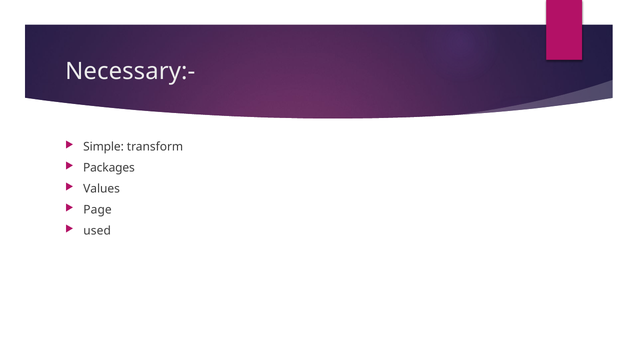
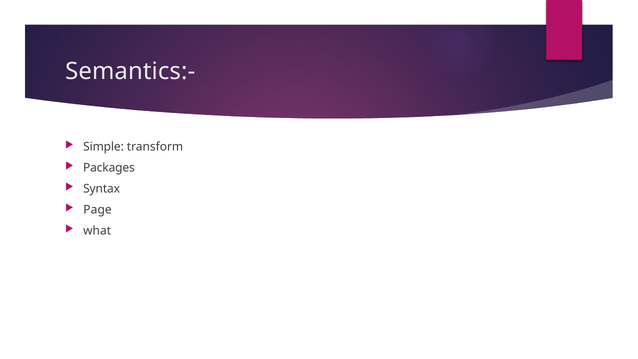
Necessary:-: Necessary:- -> Semantics:- (130, 71)
Values: Values -> Syntax (102, 189)
used: used -> what (97, 231)
